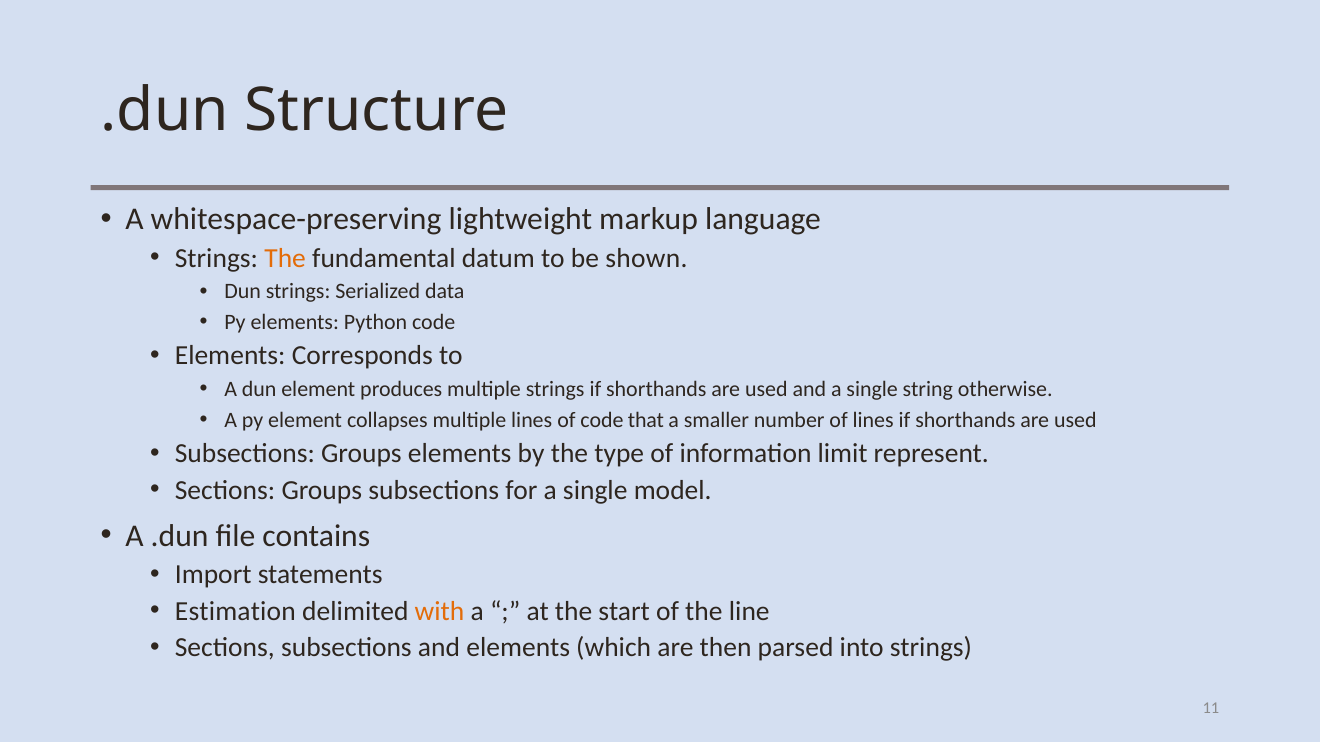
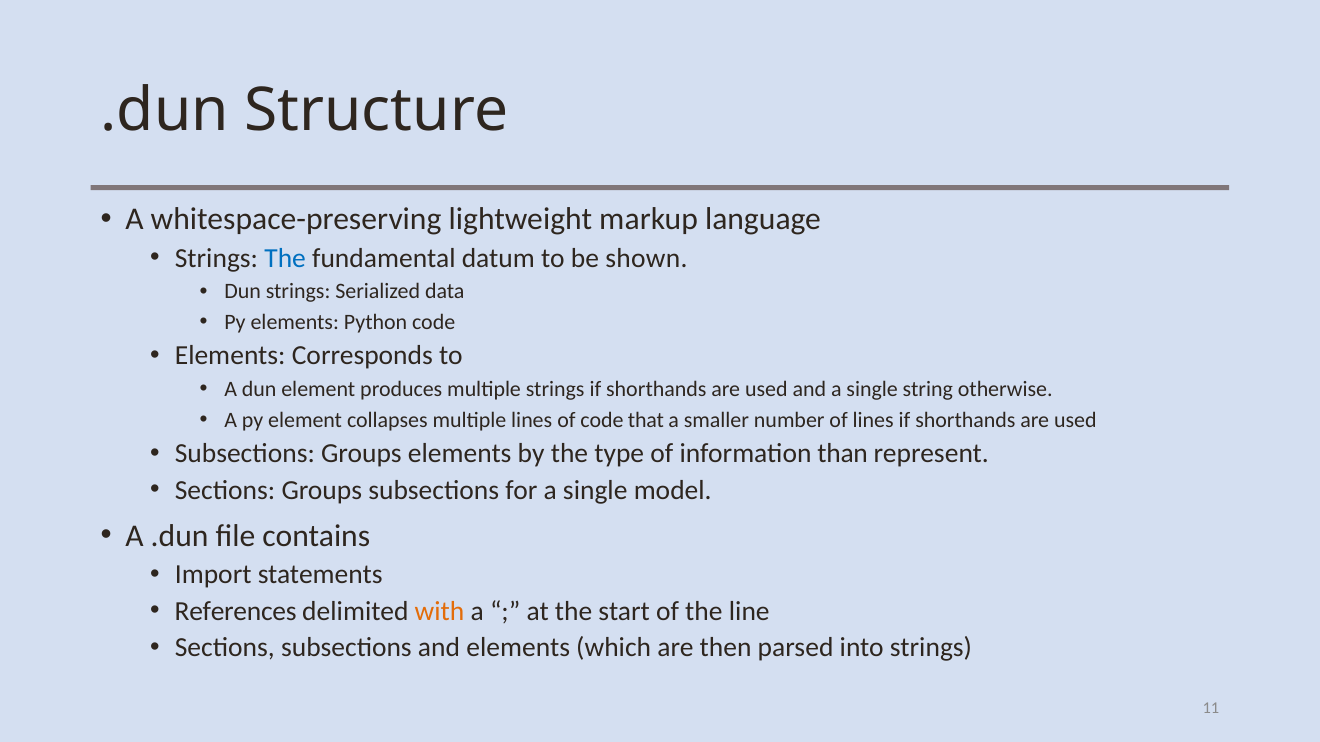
The colour: orange -> blue (285, 258)
limit: limit -> than (843, 454)
Estimation: Estimation -> References (236, 611)
